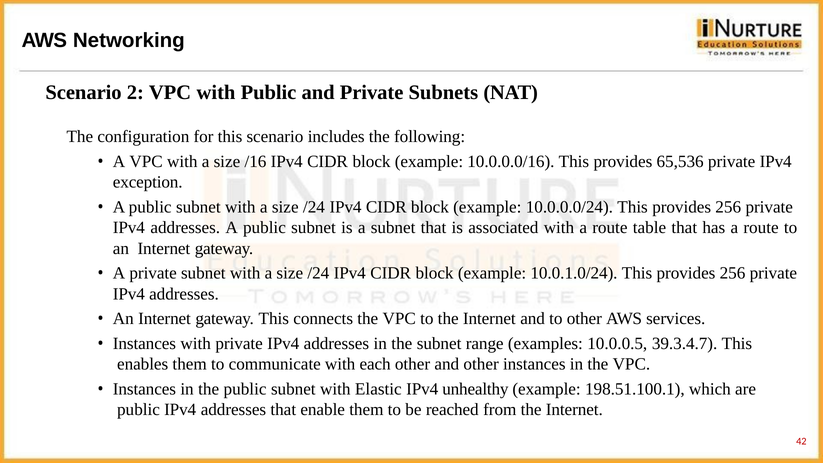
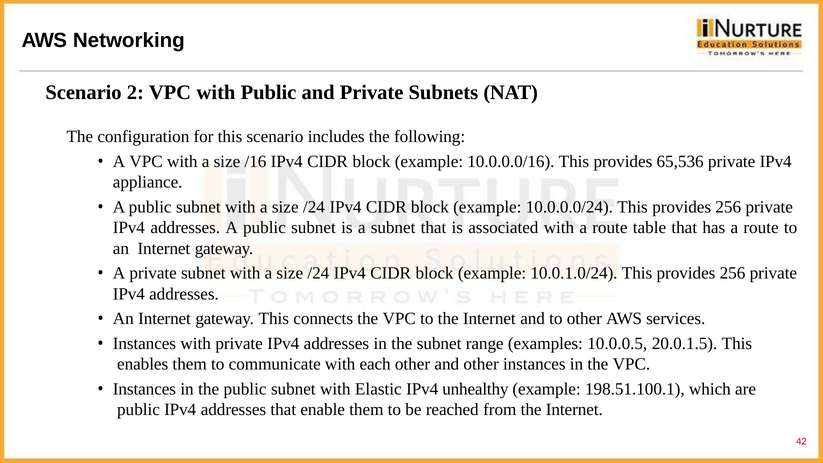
exception: exception -> appliance (148, 182)
39.3.4.7: 39.3.4.7 -> 20.0.1.5 (685, 344)
